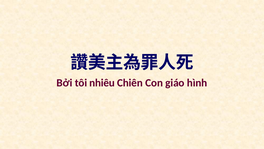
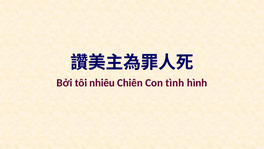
giáo: giáo -> tình (175, 83)
